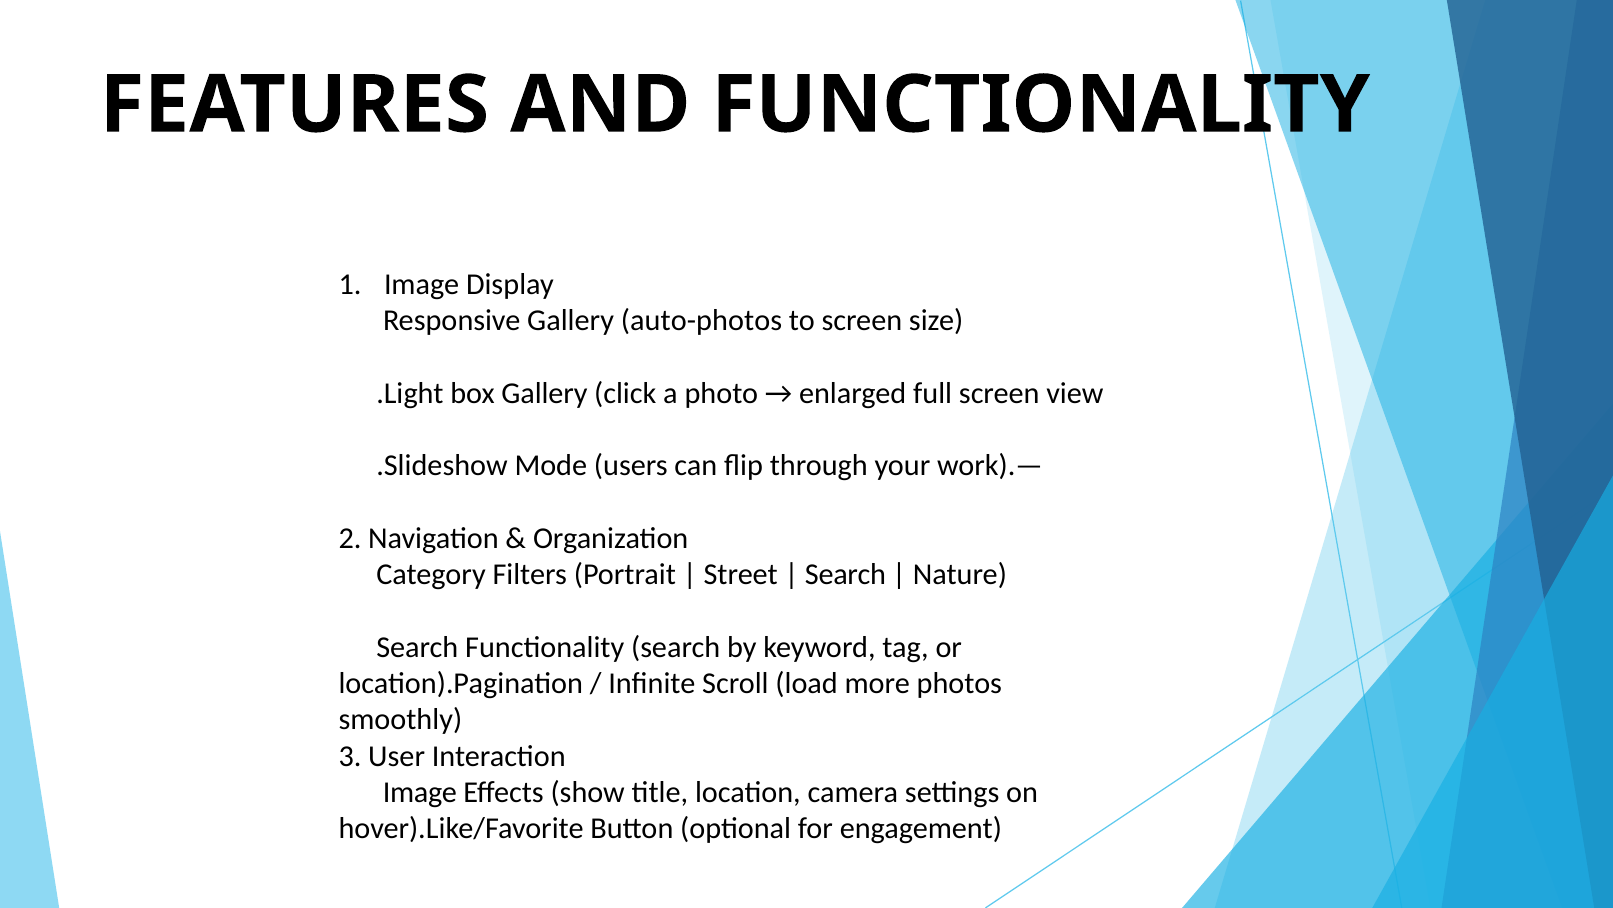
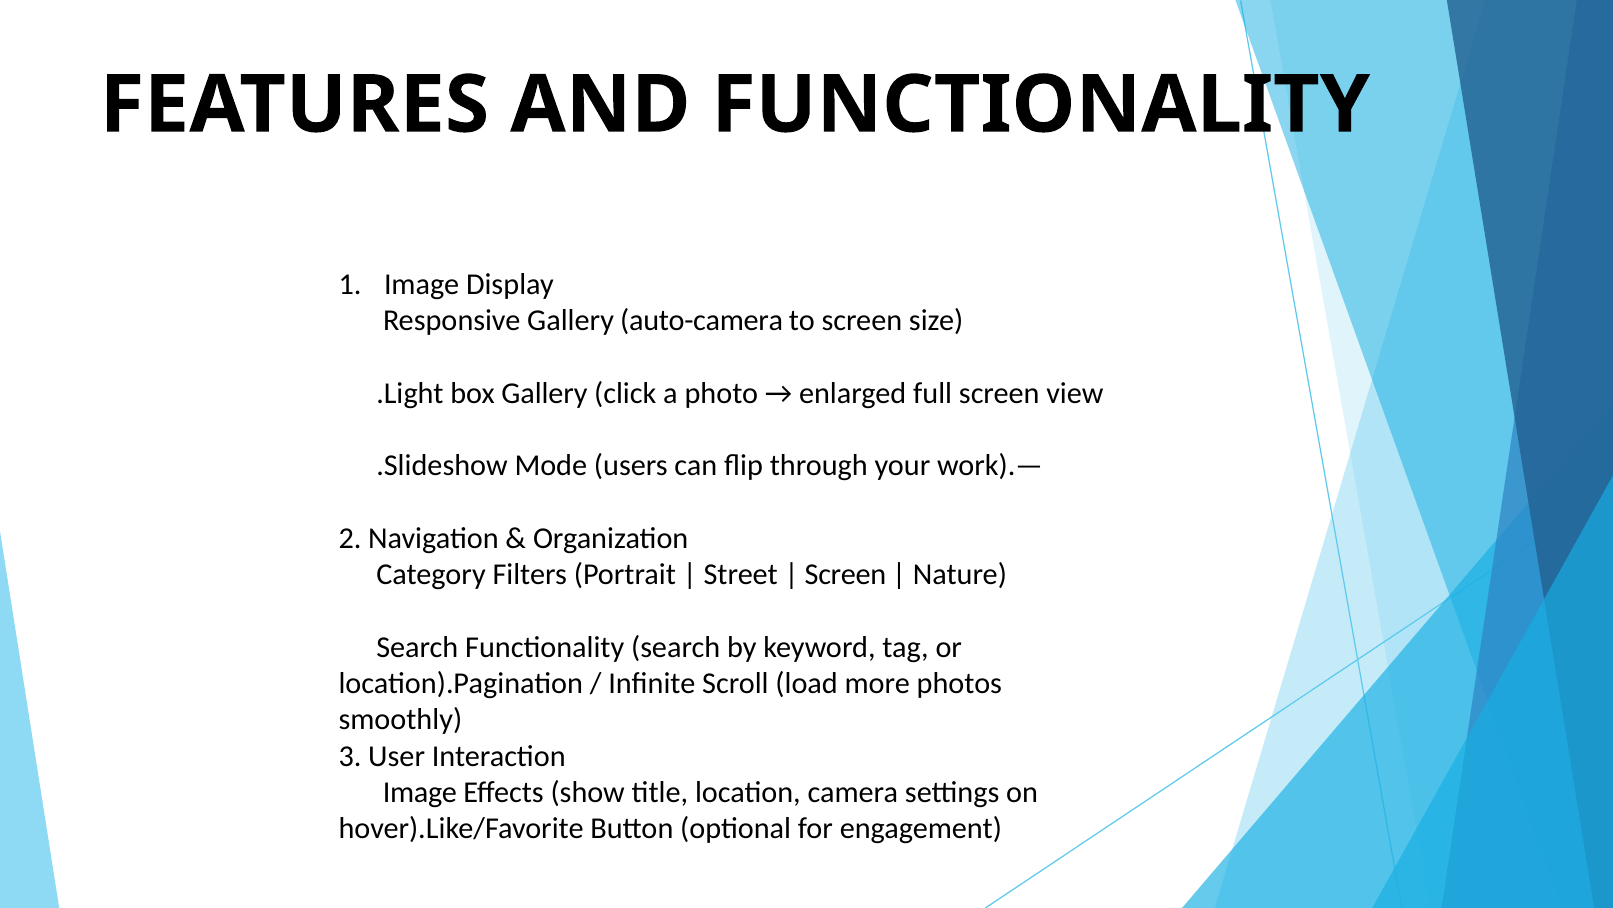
auto-photos: auto-photos -> auto-camera (702, 320)
Search: Search -> Screen (845, 574)
